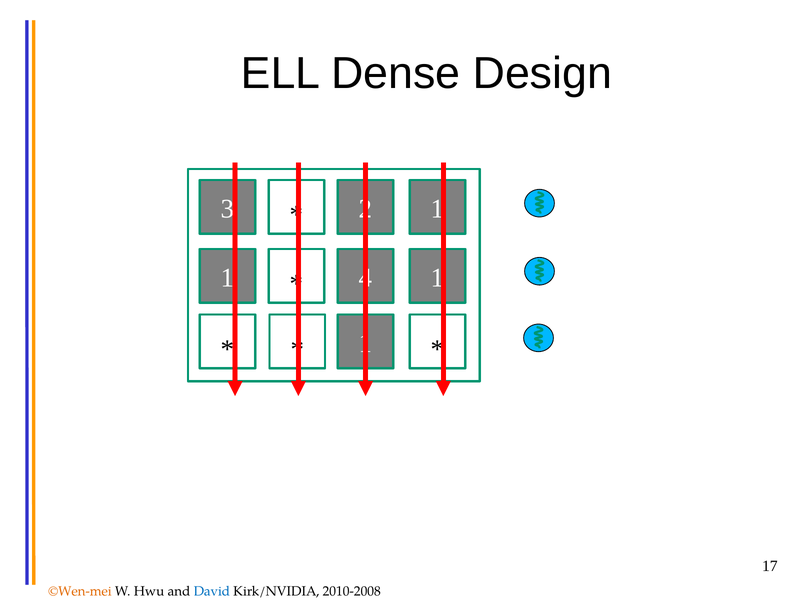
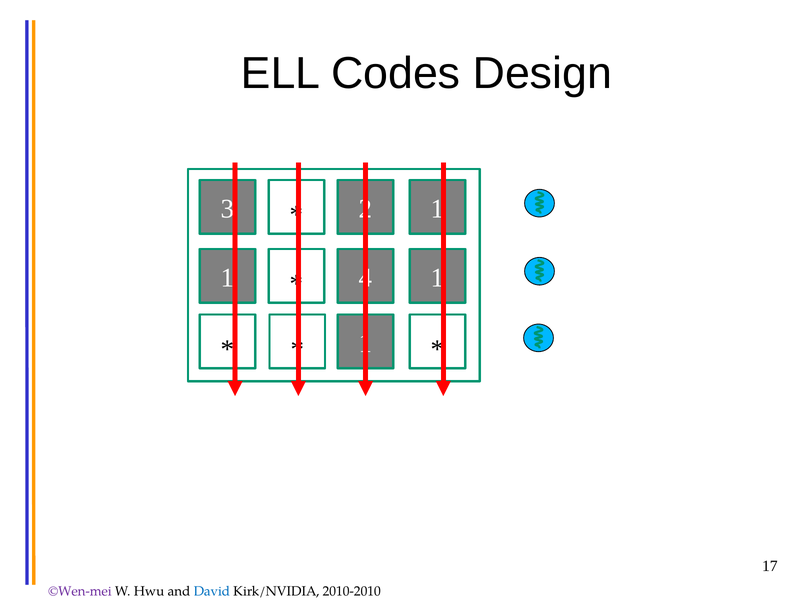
Dense: Dense -> Codes (396, 74)
©Wen-mei colour: orange -> purple (80, 591)
2010-2008: 2010-2008 -> 2010-2010 (352, 591)
